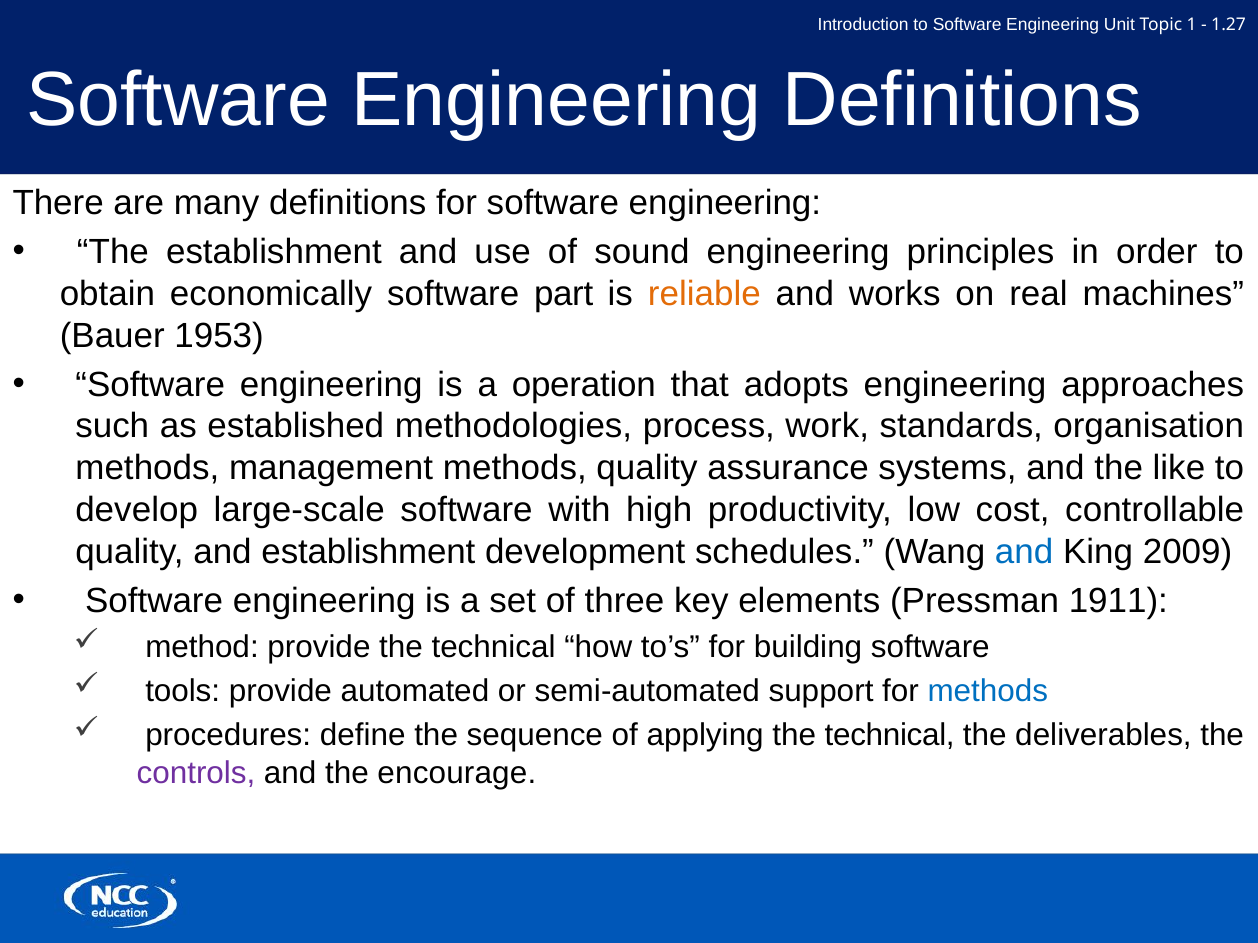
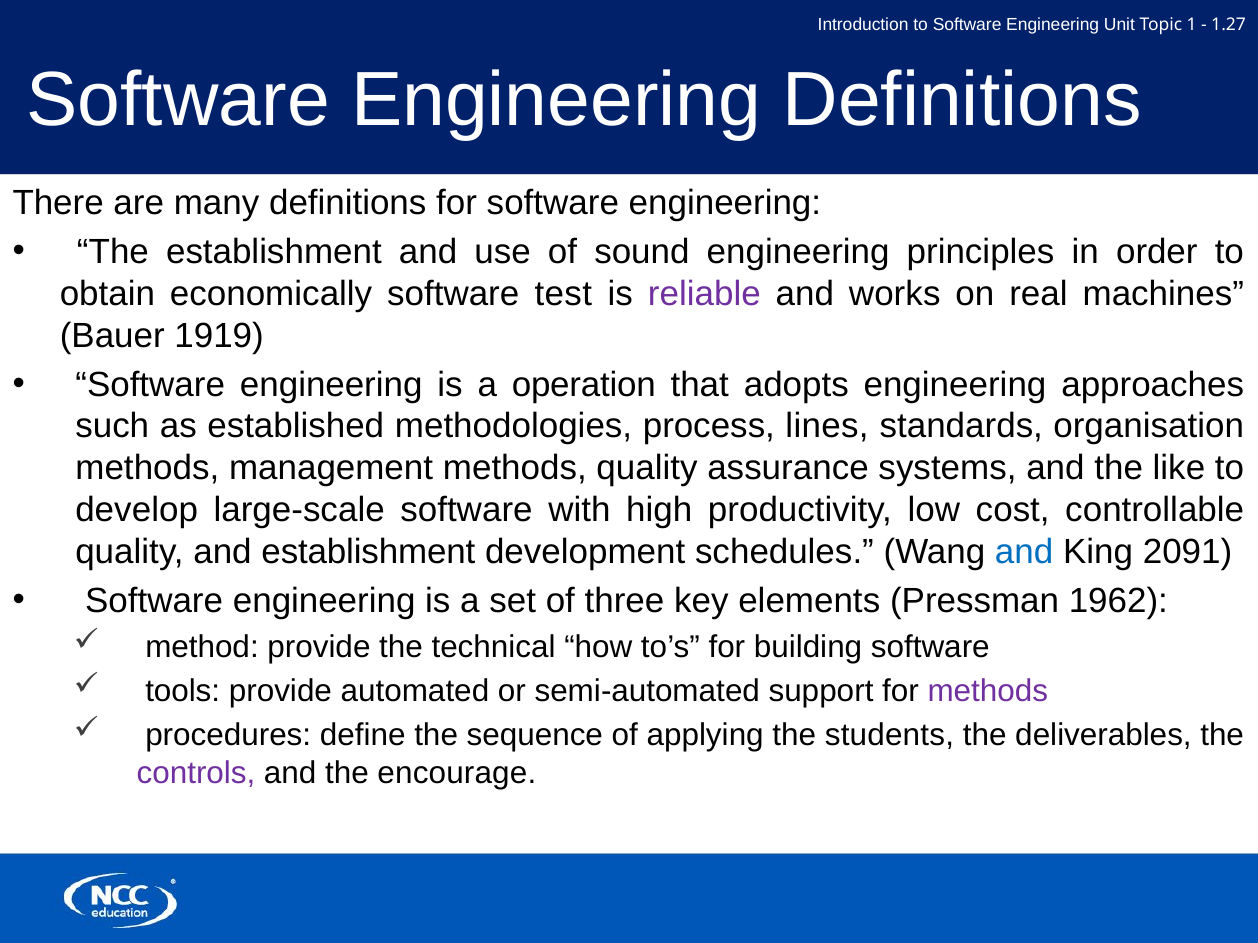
part: part -> test (563, 294)
reliable colour: orange -> purple (704, 294)
1953: 1953 -> 1919 (219, 336)
work: work -> lines (827, 427)
2009: 2009 -> 2091 (1188, 552)
1911: 1911 -> 1962 (1118, 601)
methods colour: blue -> purple (988, 691)
applying the technical: technical -> students (889, 735)
